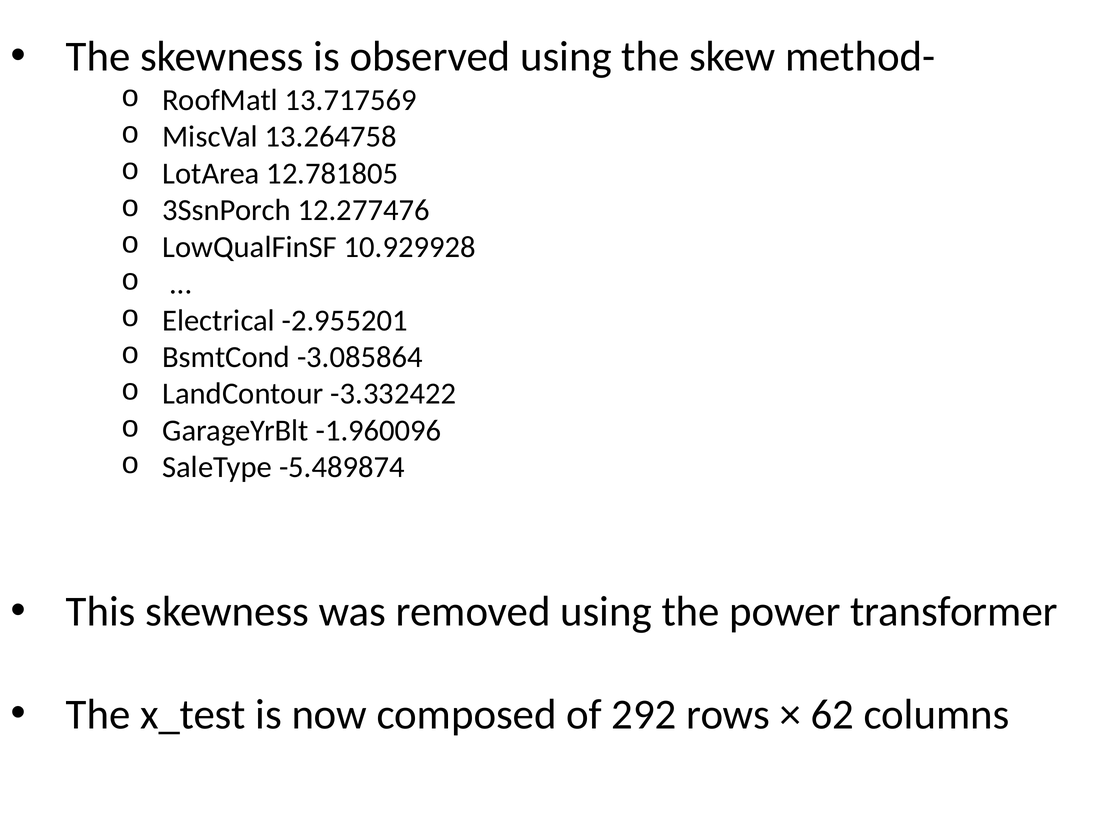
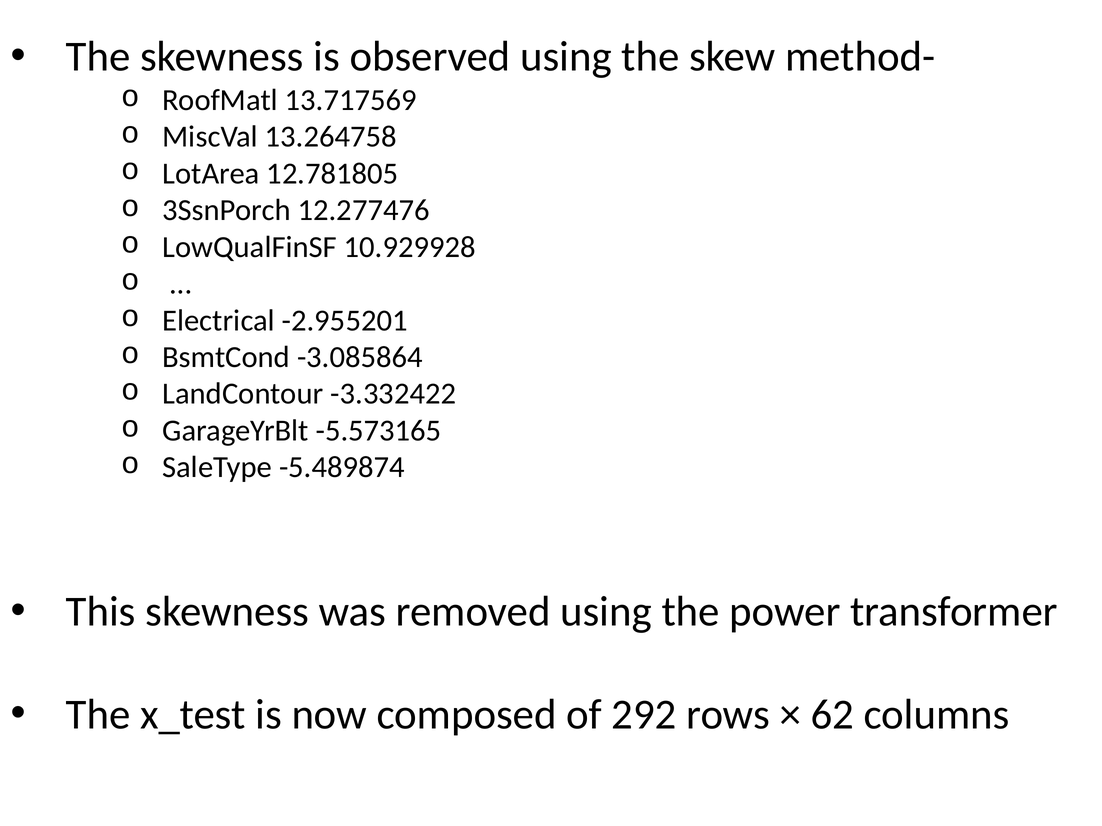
-1.960096: -1.960096 -> -5.573165 (379, 431)
